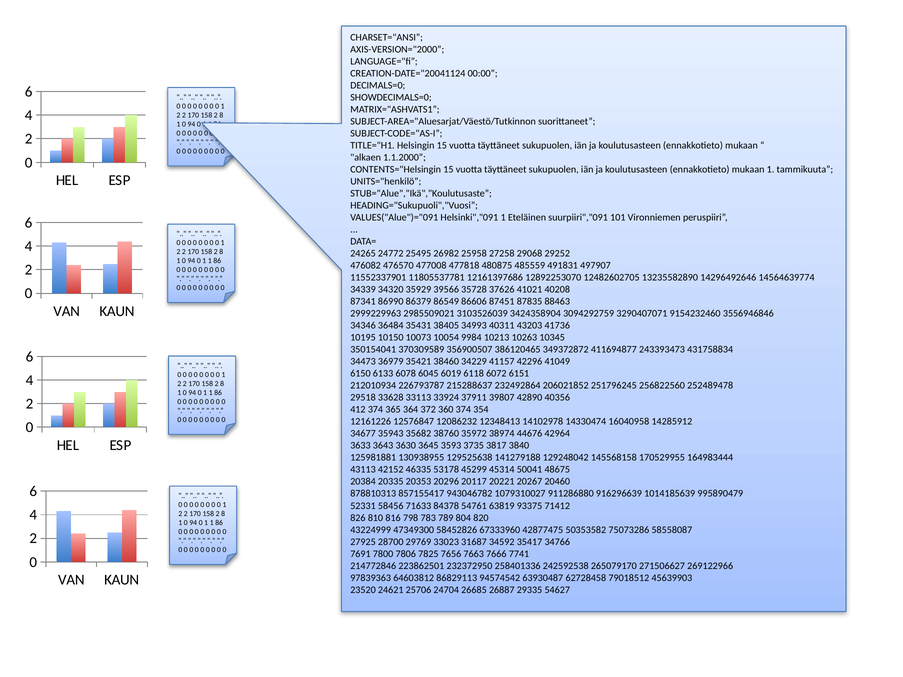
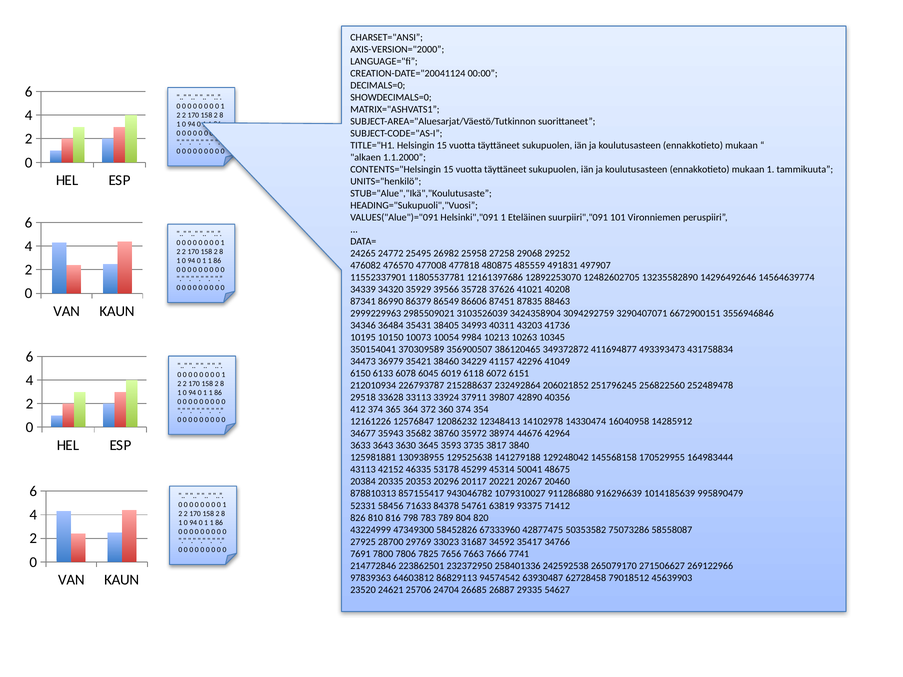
9154232460: 9154232460 -> 6672900151 (695, 314)
243393473: 243393473 -> 493393473 (662, 350)
